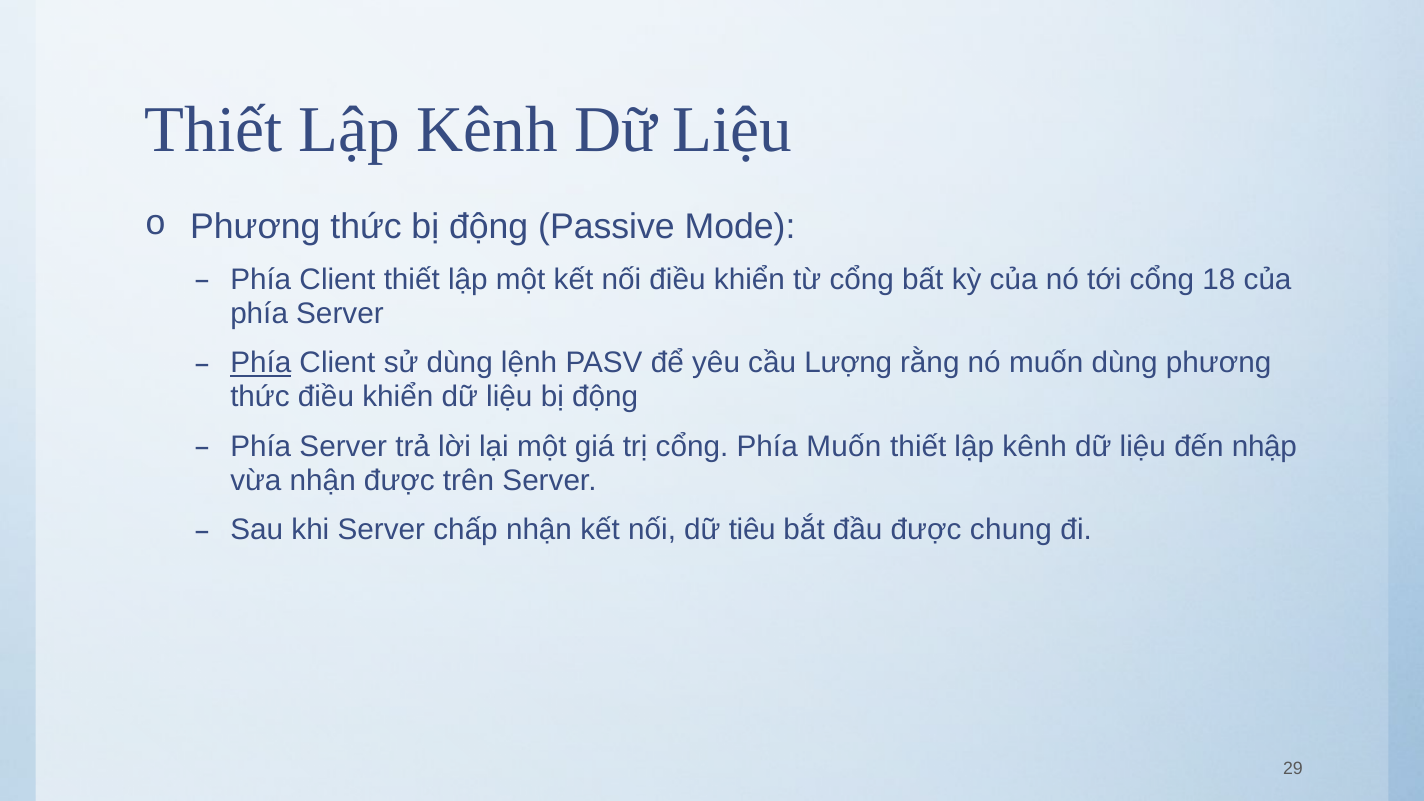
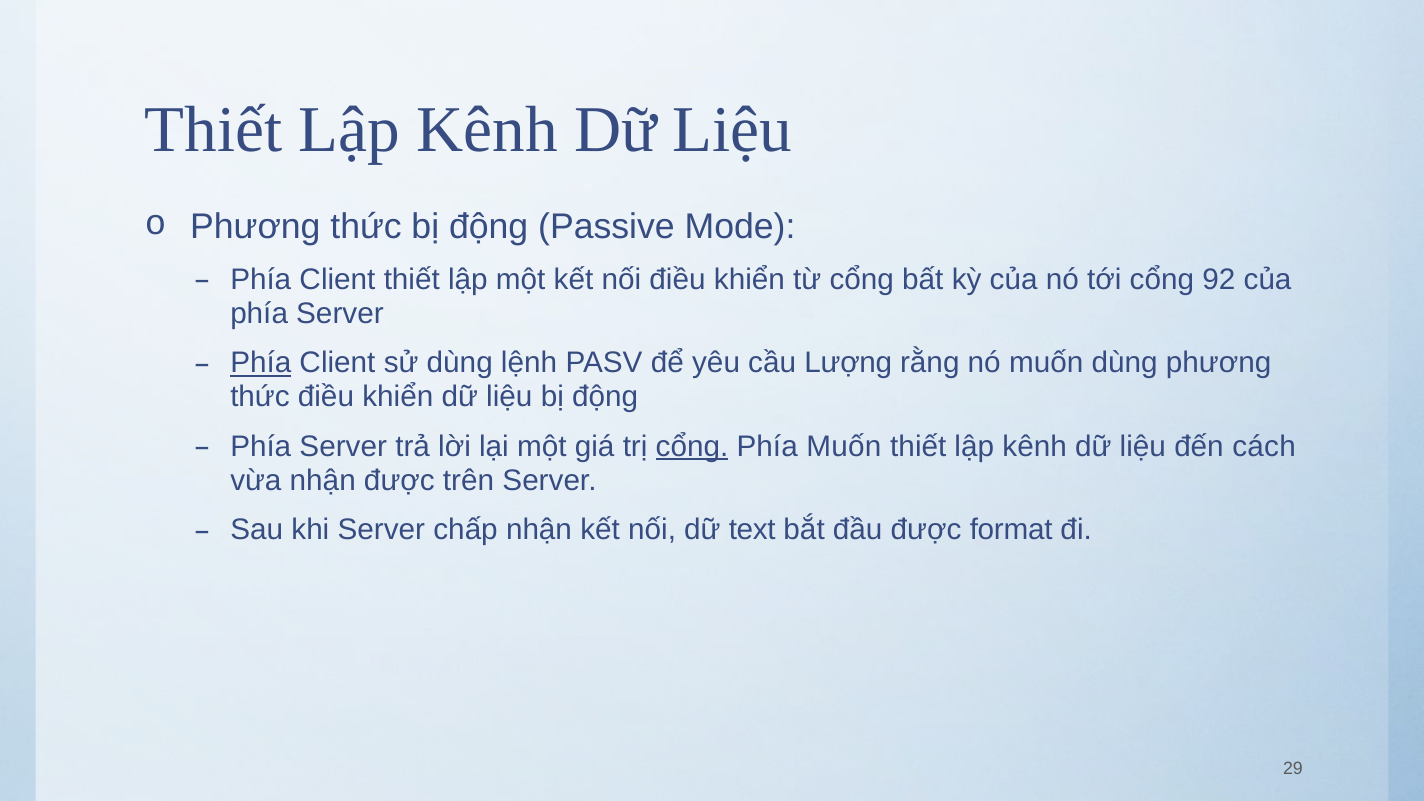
18: 18 -> 92 (1219, 280)
cổng underline: none -> present (692, 447)
nhập: nhập -> cách (1264, 447)
tiêu: tiêu -> text (752, 530)
chung: chung -> format (1011, 530)
